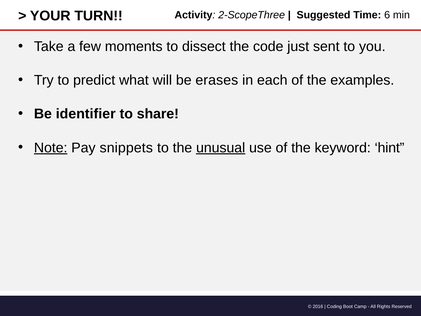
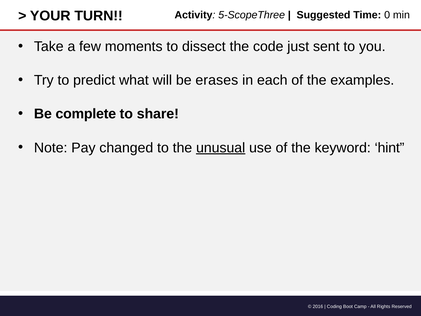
2-ScopeThree: 2-ScopeThree -> 5-ScopeThree (252, 15)
6: 6 -> 0 (387, 15)
identifier: identifier -> complete (86, 114)
Note underline: present -> none (51, 148)
snippets: snippets -> changed (126, 148)
